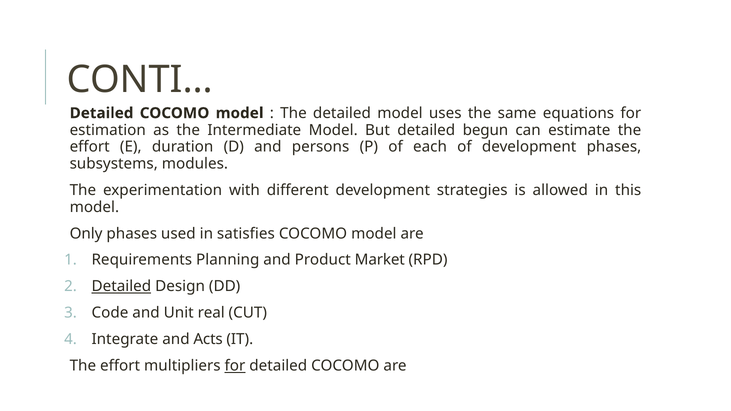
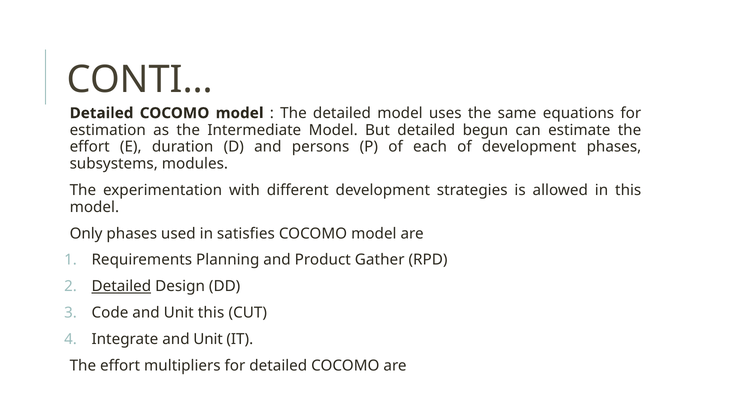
Market: Market -> Gather (380, 260)
Unit real: real -> this (211, 313)
Integrate and Acts: Acts -> Unit (208, 339)
for underline: present -> none (235, 366)
